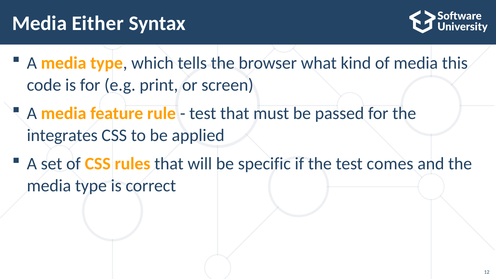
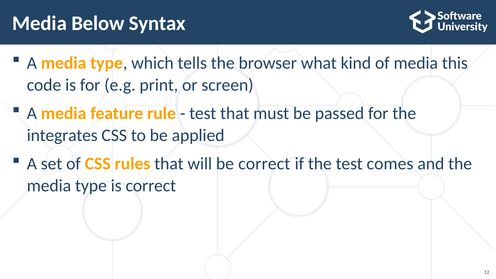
Either: Either -> Below (98, 23)
be specific: specific -> correct (264, 164)
